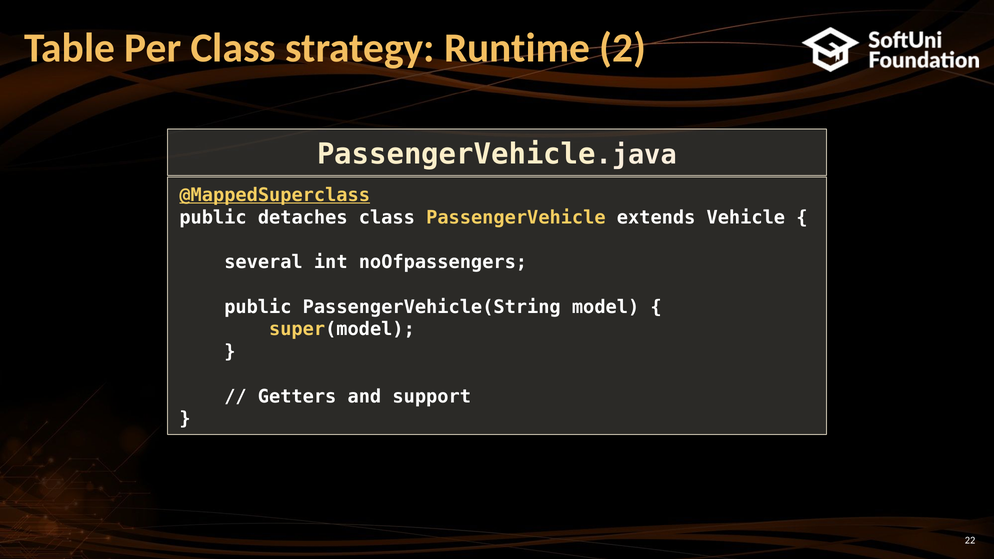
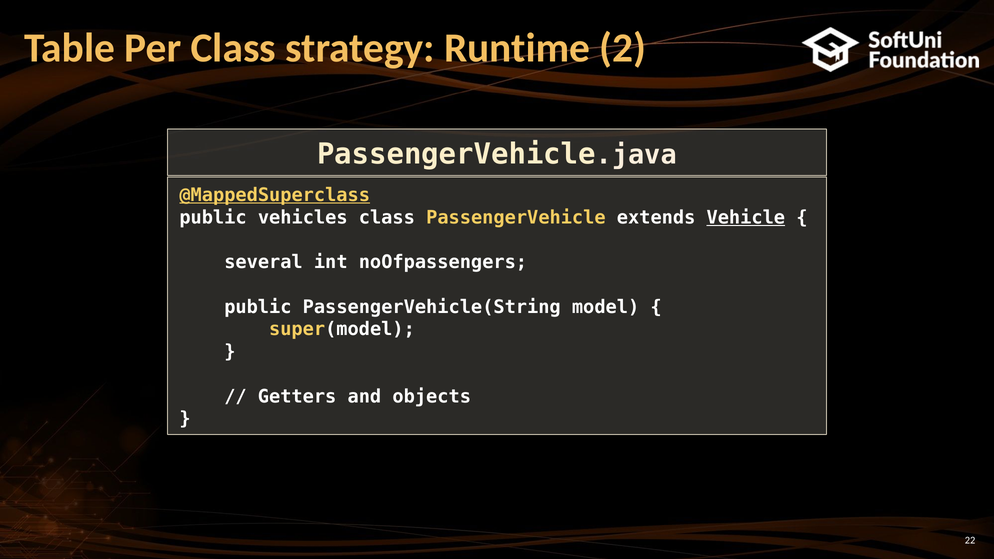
detaches: detaches -> vehicles (303, 218)
Vehicle underline: none -> present (746, 218)
support: support -> objects (432, 397)
